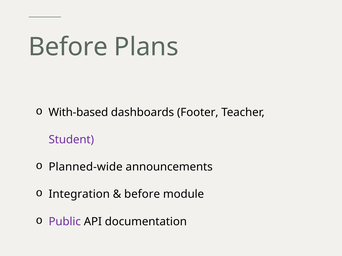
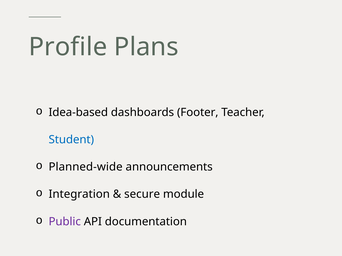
Before: Before -> Profile (68, 47)
With-based: With-based -> Idea-based (78, 113)
Student colour: purple -> blue (71, 140)
before: before -> secure (142, 195)
